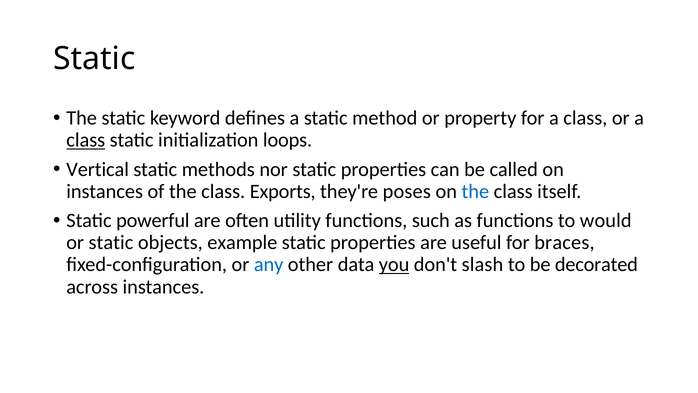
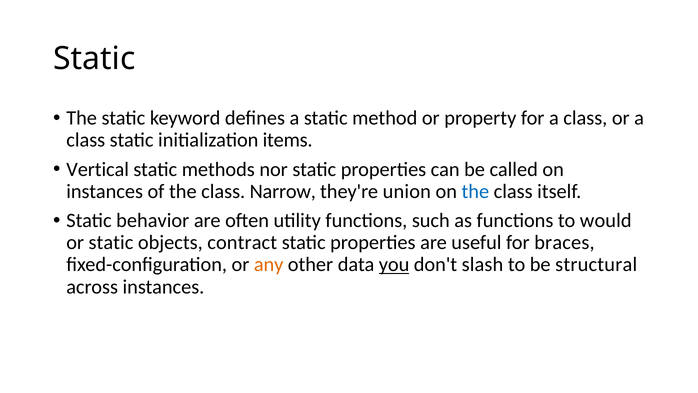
class underline: present -> none (86, 140)
loops: loops -> items (288, 140)
Exports: Exports -> Narrow (283, 191)
poses: poses -> union (407, 191)
powerful: powerful -> behavior (153, 221)
example: example -> contract (242, 243)
any colour: blue -> orange (269, 265)
decorated: decorated -> structural (596, 265)
